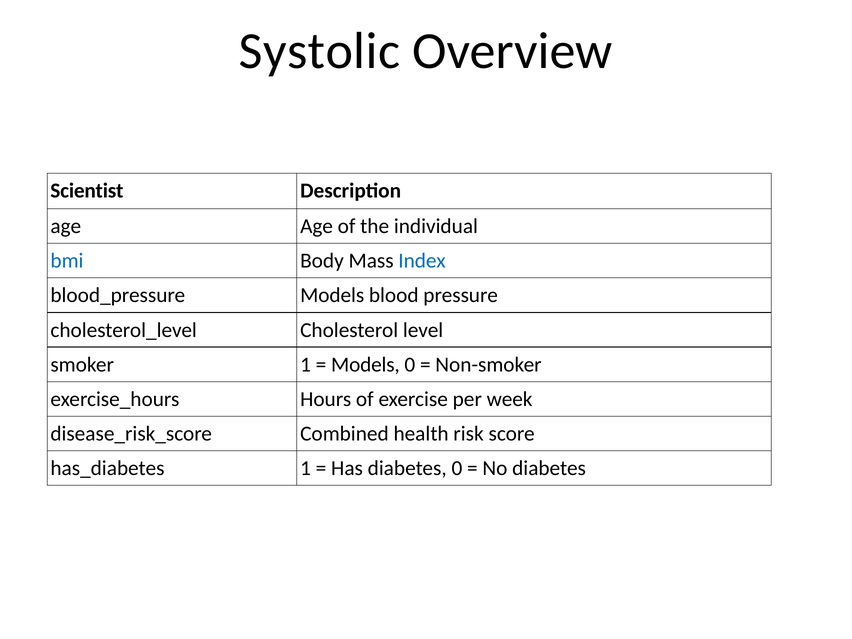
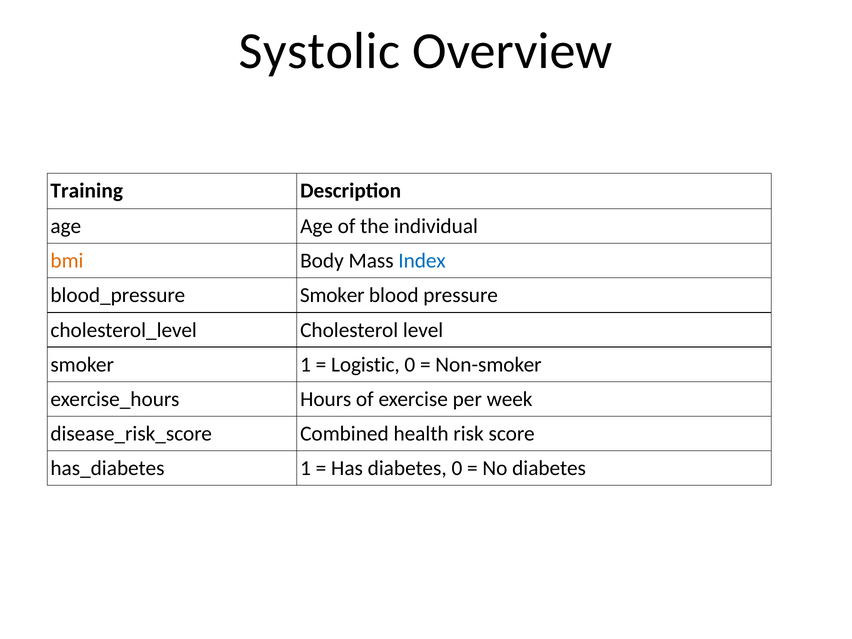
Scientist: Scientist -> Training (87, 191)
bmi colour: blue -> orange (67, 261)
Models: Models -> Smoker (332, 295)
Models: Models -> Logistic (365, 365)
